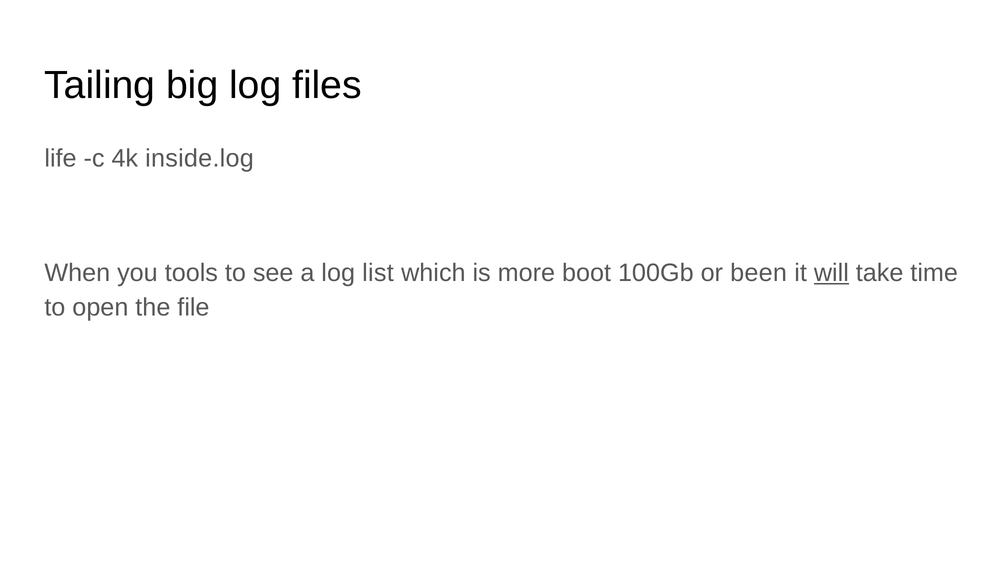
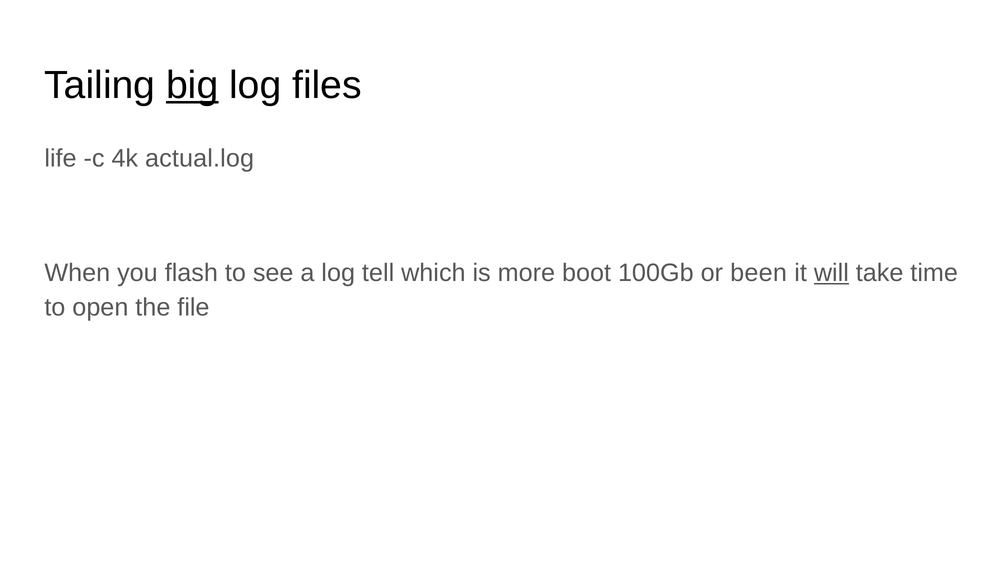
big underline: none -> present (192, 85)
inside.log: inside.log -> actual.log (200, 159)
tools: tools -> flash (191, 273)
list: list -> tell (378, 273)
